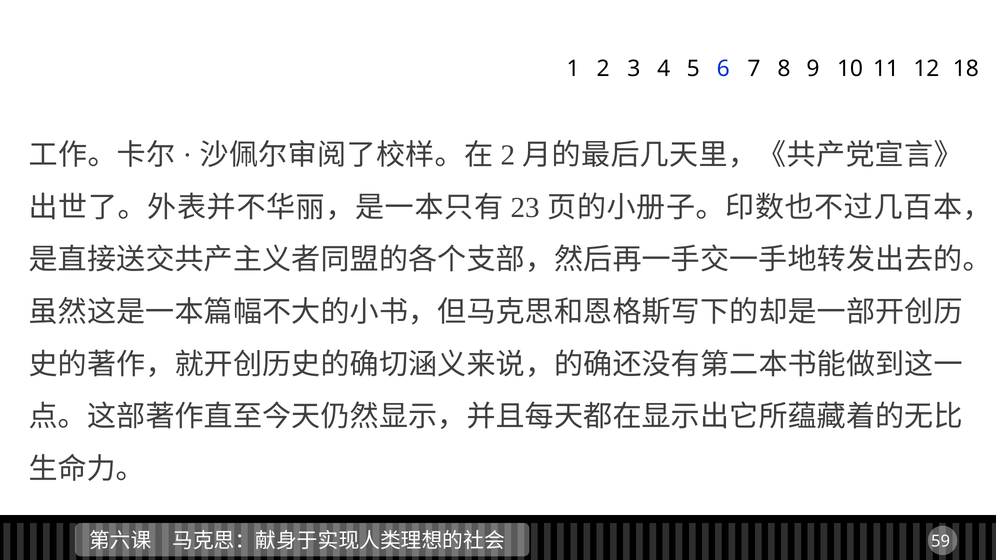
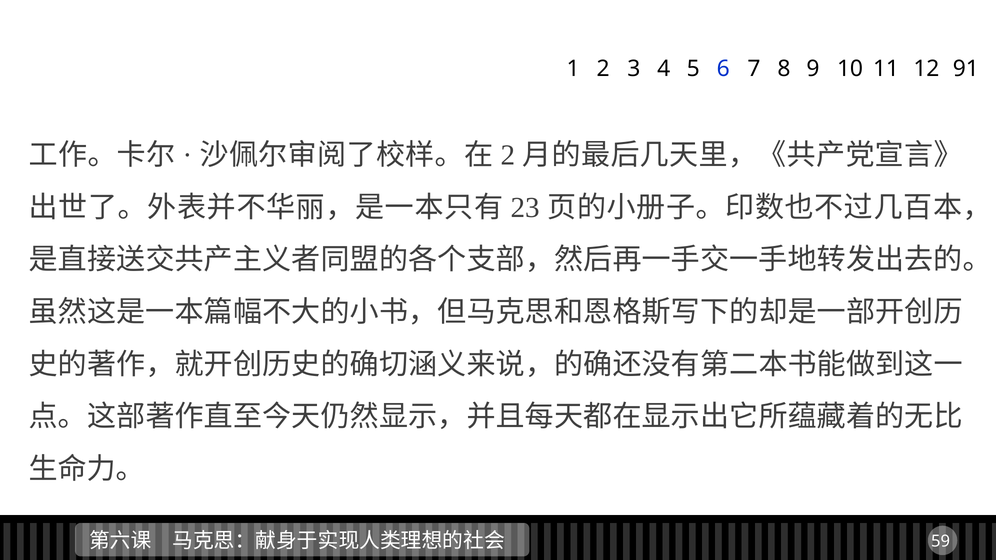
18: 18 -> 91 (966, 69)
